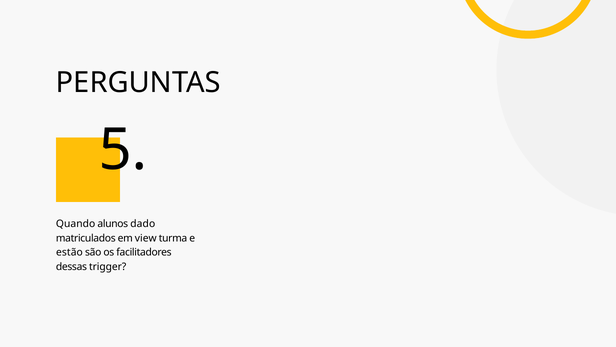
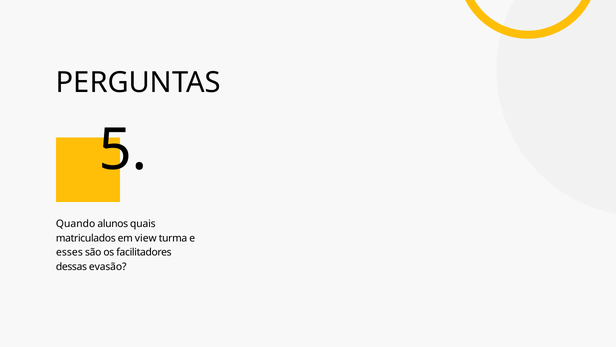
dado: dado -> quais (143, 223)
estão: estão -> esses (69, 252)
trigger: trigger -> evasão (108, 267)
